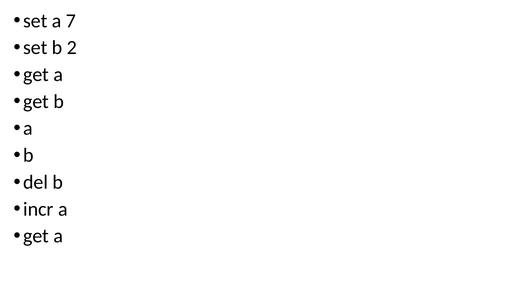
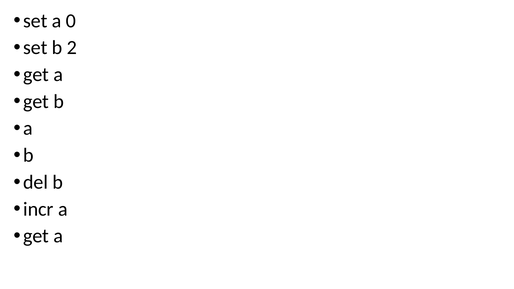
7: 7 -> 0 (71, 21)
